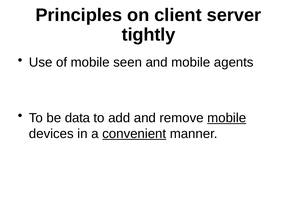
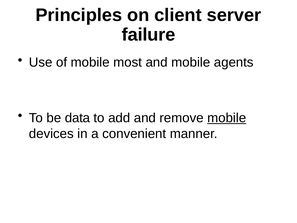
tightly: tightly -> failure (149, 35)
seen: seen -> most (128, 62)
convenient underline: present -> none (134, 134)
